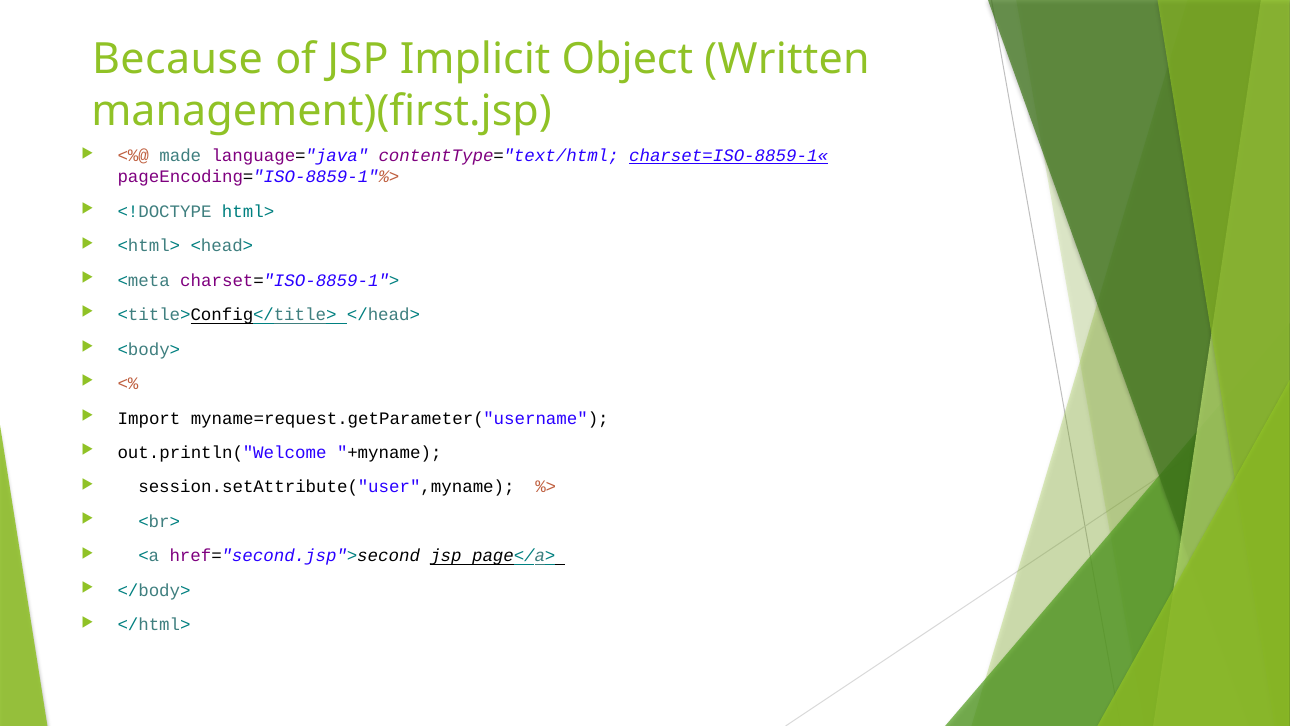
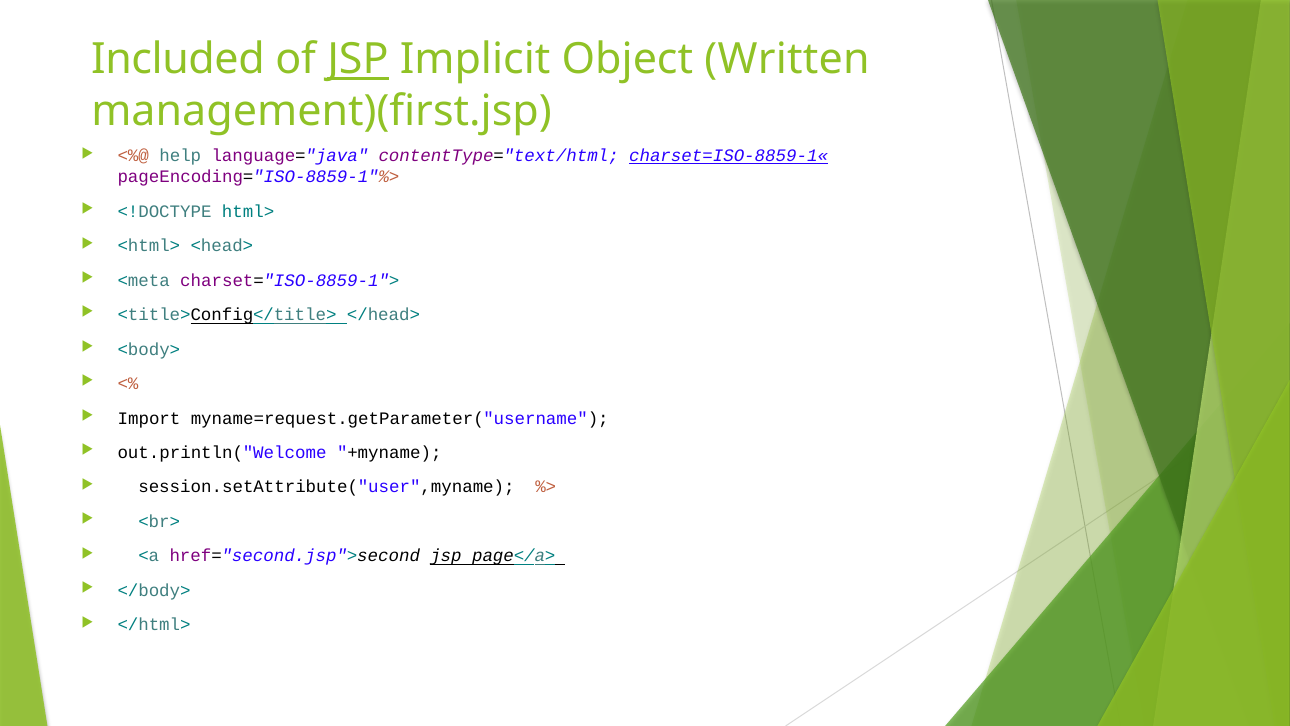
Because: Because -> Included (178, 60)
JSP underline: none -> present (358, 60)
made: made -> help (180, 156)
